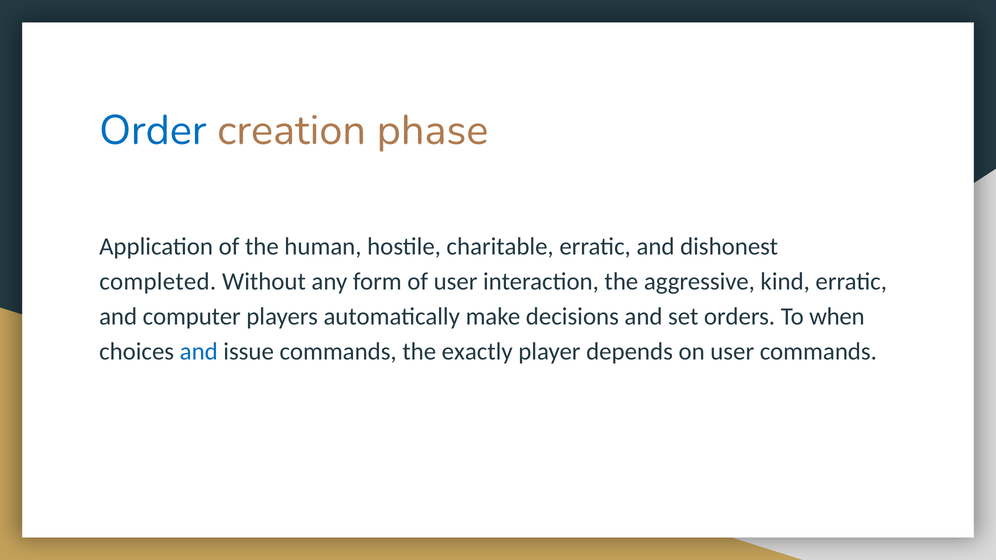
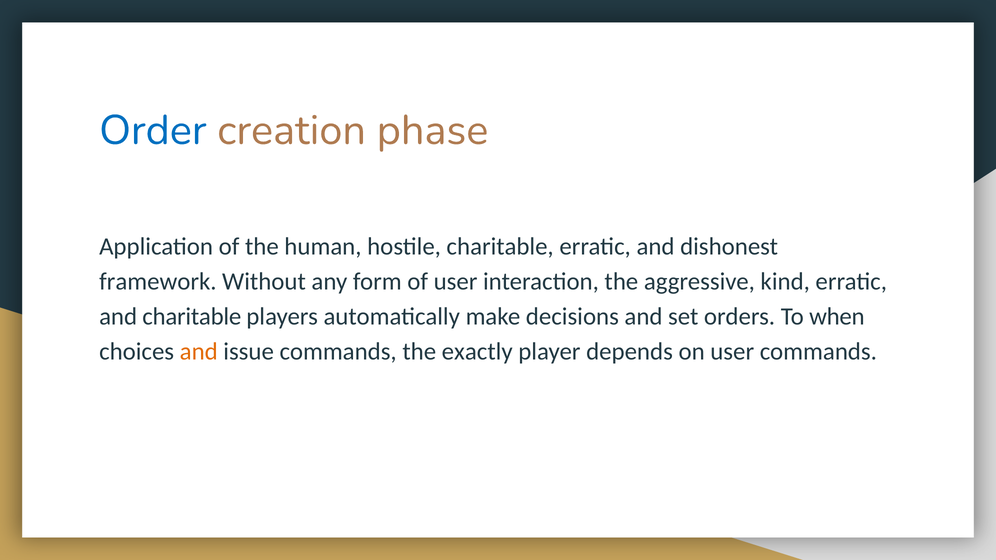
completed: completed -> framework (158, 282)
and computer: computer -> charitable (192, 317)
and colour: blue -> orange (199, 352)
